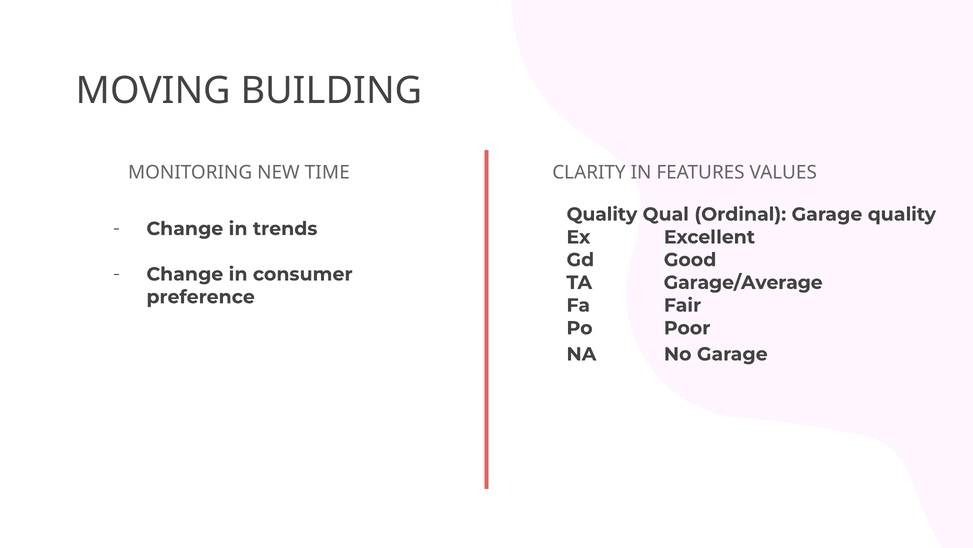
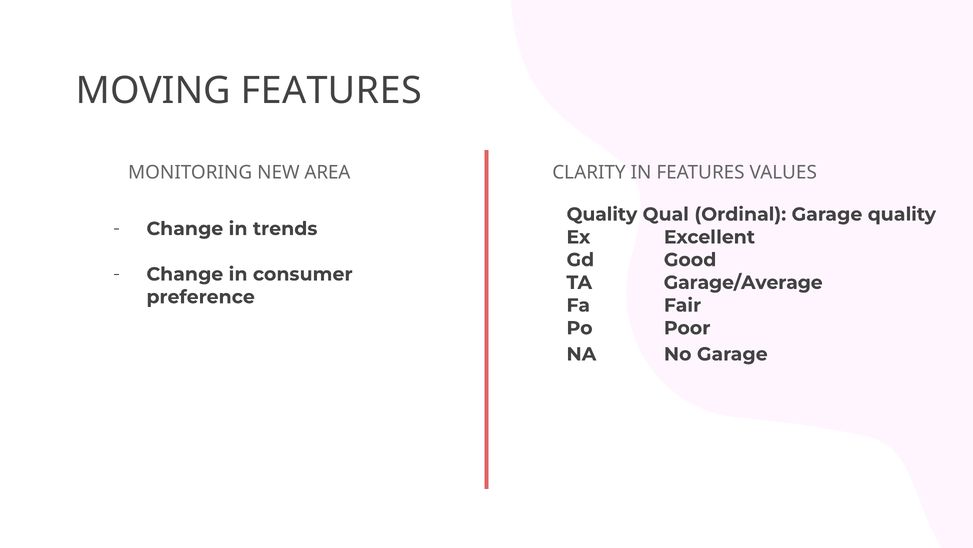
MOVING BUILDING: BUILDING -> FEATURES (331, 91)
TIME: TIME -> AREA (327, 172)
